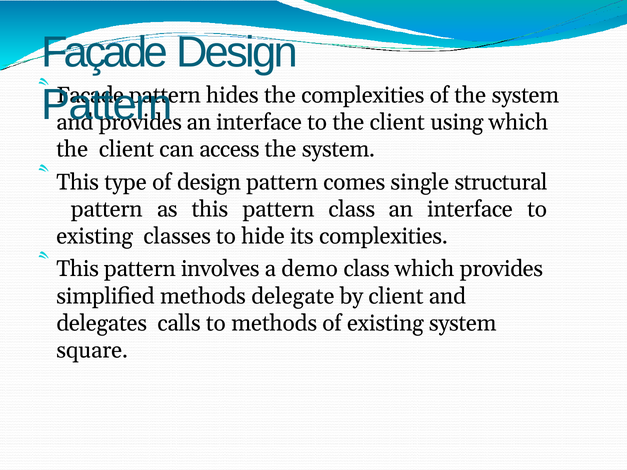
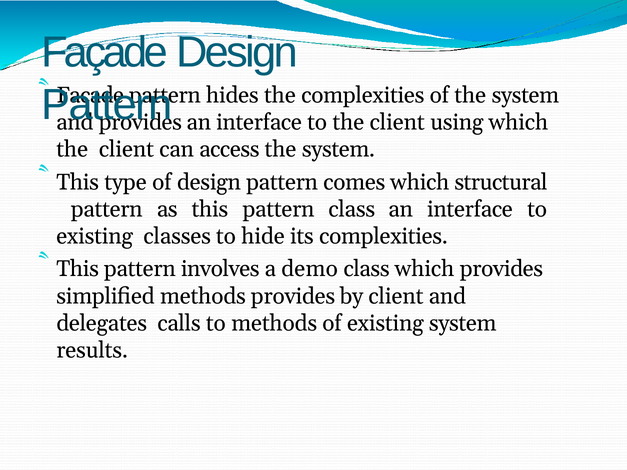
comes single: single -> which (420, 182)
methods delegate: delegate -> provides (293, 296)
square: square -> results (92, 351)
